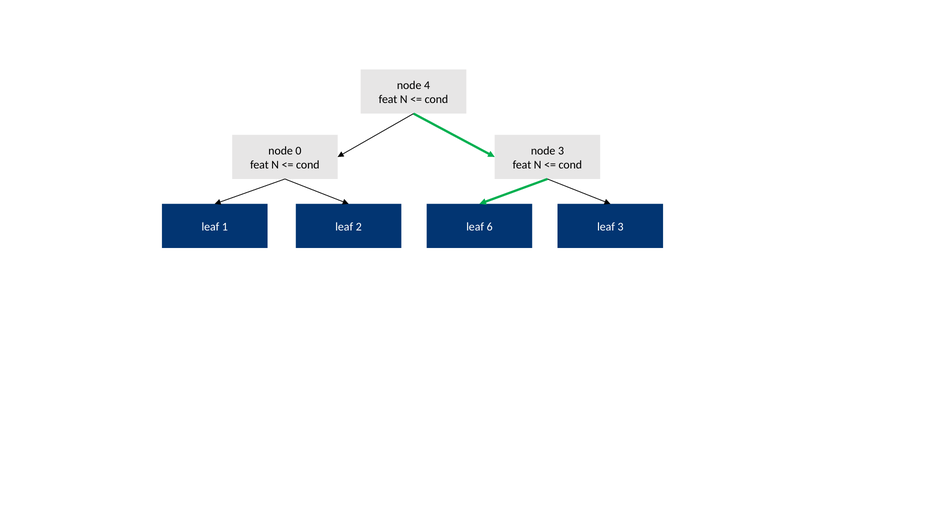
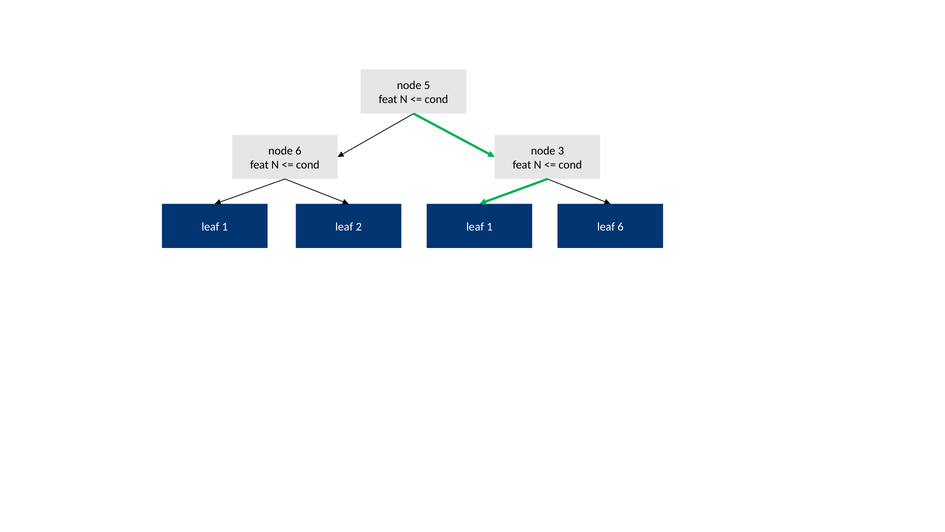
4: 4 -> 5 (427, 85)
node 0: 0 -> 6 (298, 151)
6: 6 -> 1 (490, 227)
leaf 3: 3 -> 6 (621, 227)
